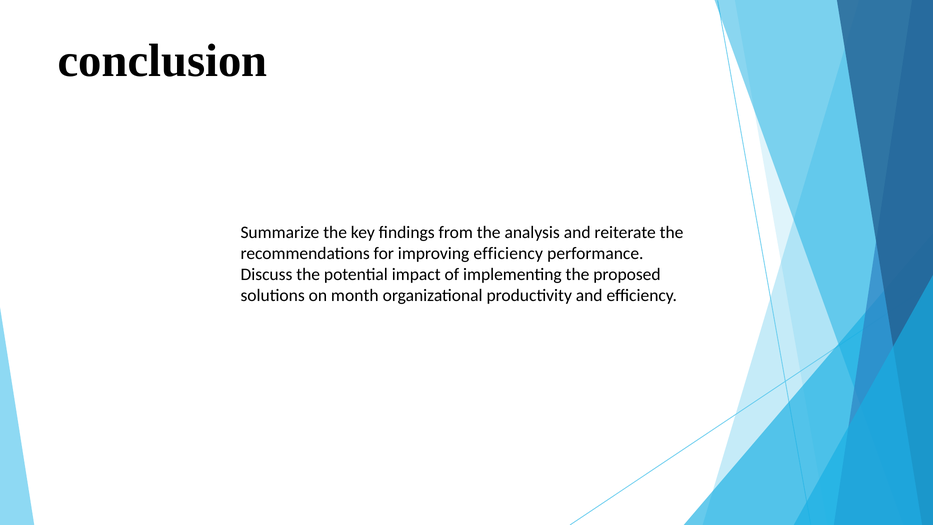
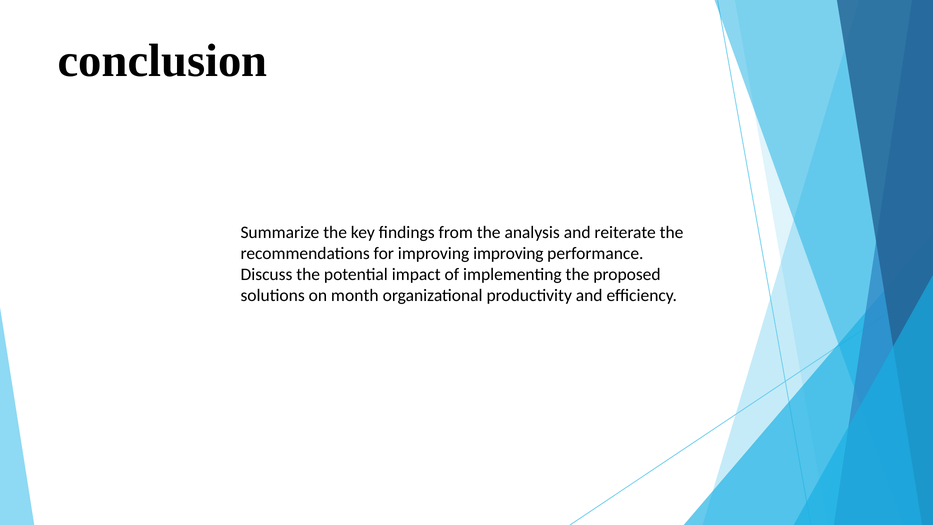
improving efficiency: efficiency -> improving (508, 253)
